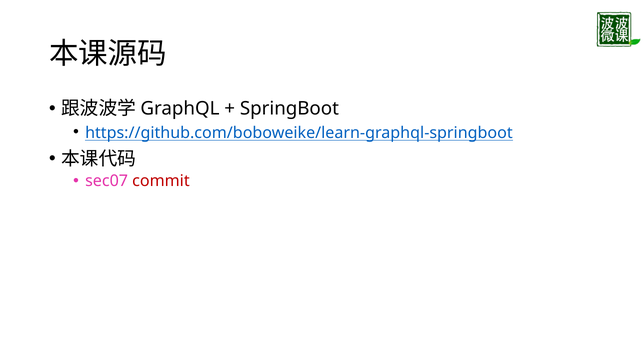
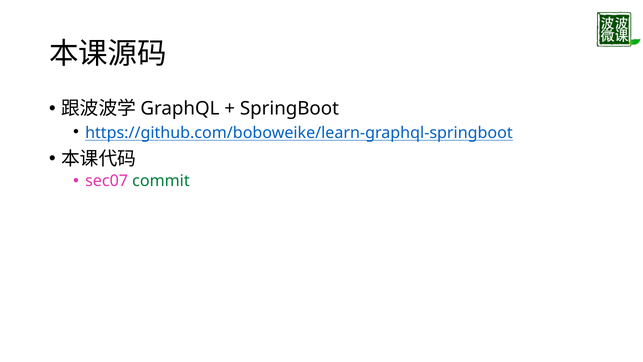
commit colour: red -> green (161, 181)
